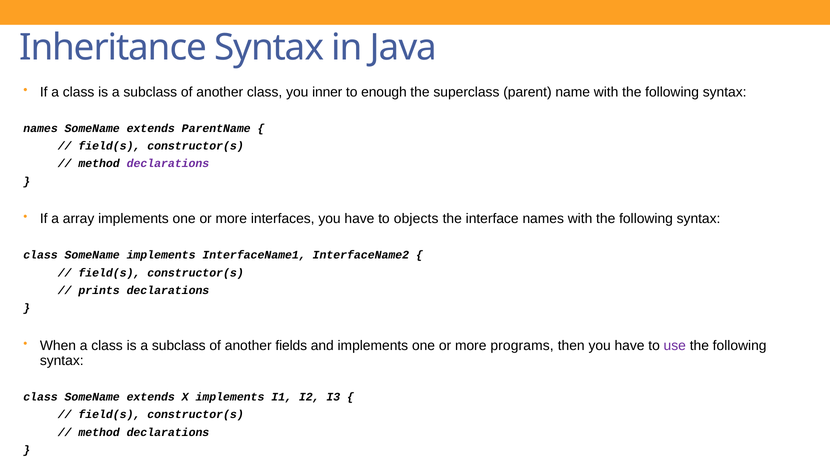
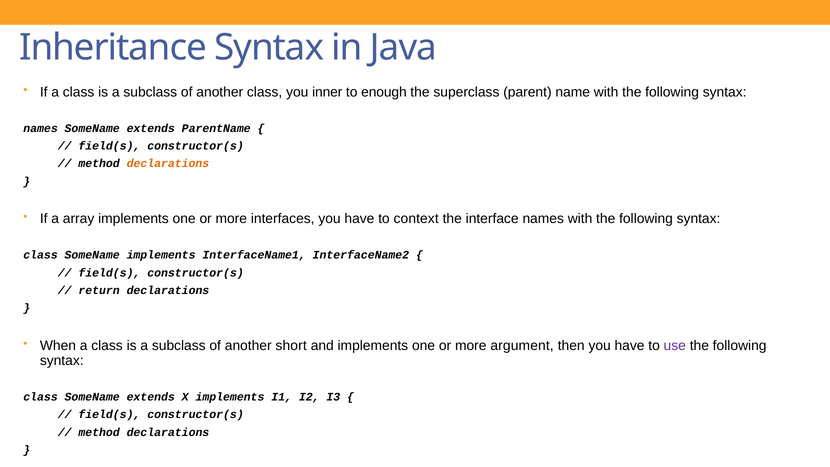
declarations colour: purple -> orange (168, 164)
objects: objects -> context (416, 219)
prints: prints -> return (99, 290)
fields: fields -> short (291, 346)
programs: programs -> argument (522, 346)
